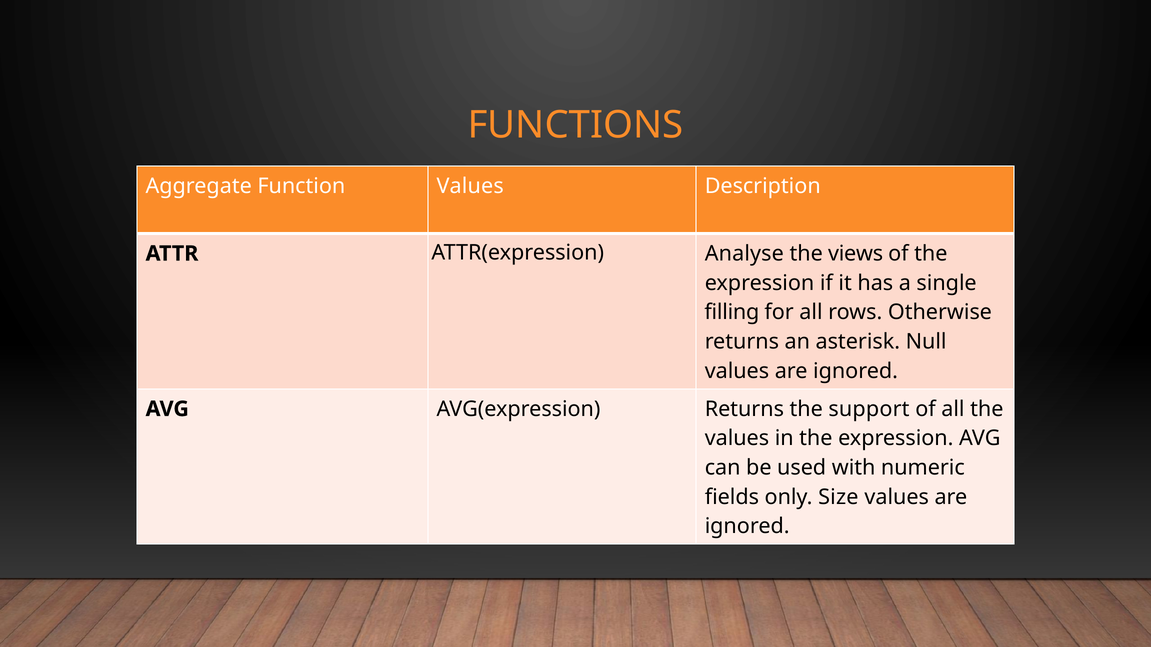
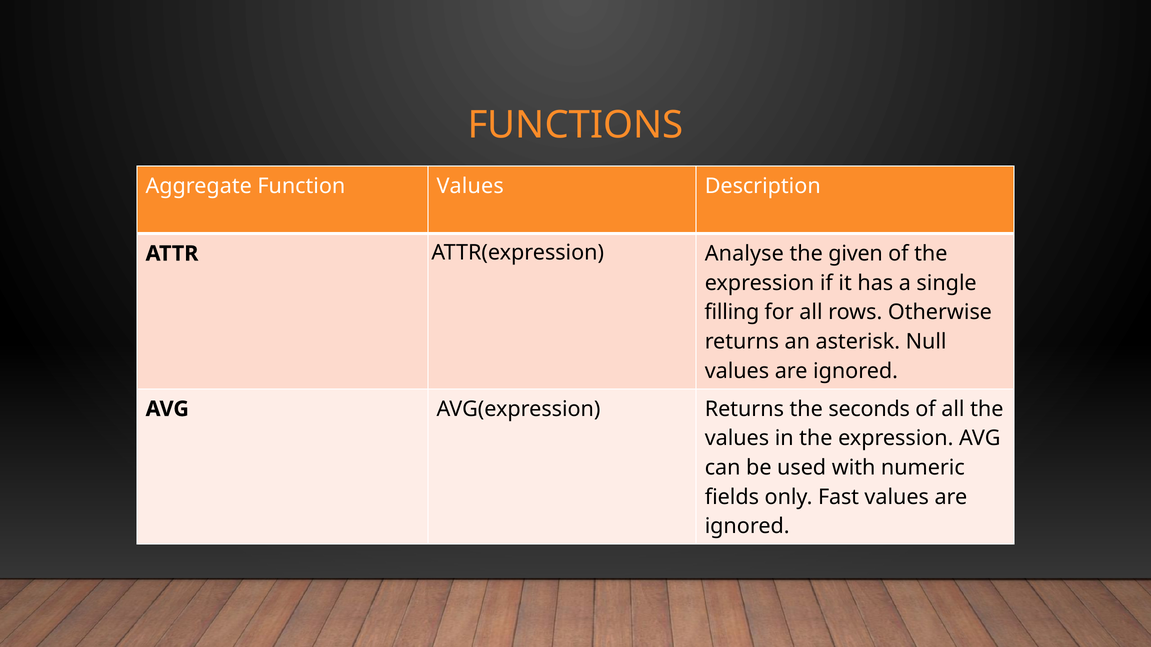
views: views -> given (856, 254)
support: support -> seconds (869, 409)
Size: Size -> Fast (839, 497)
